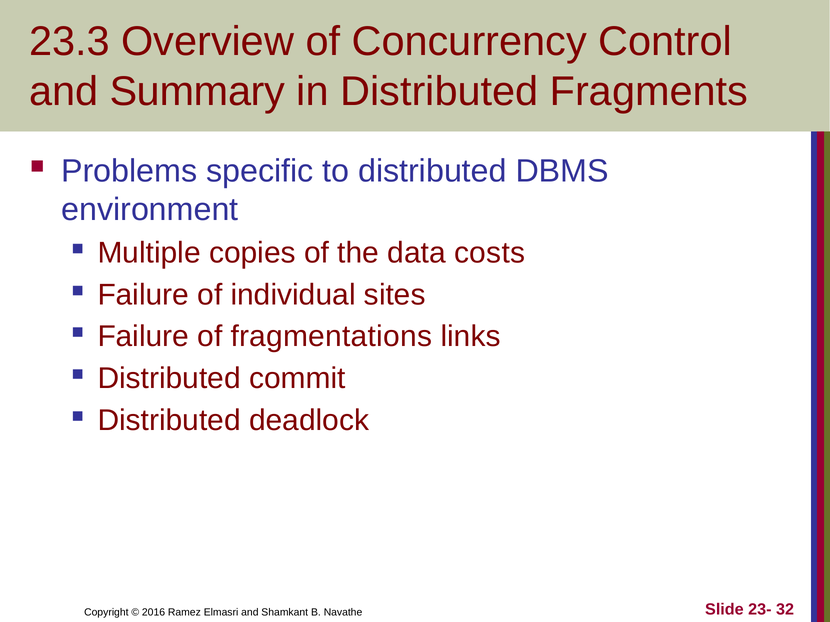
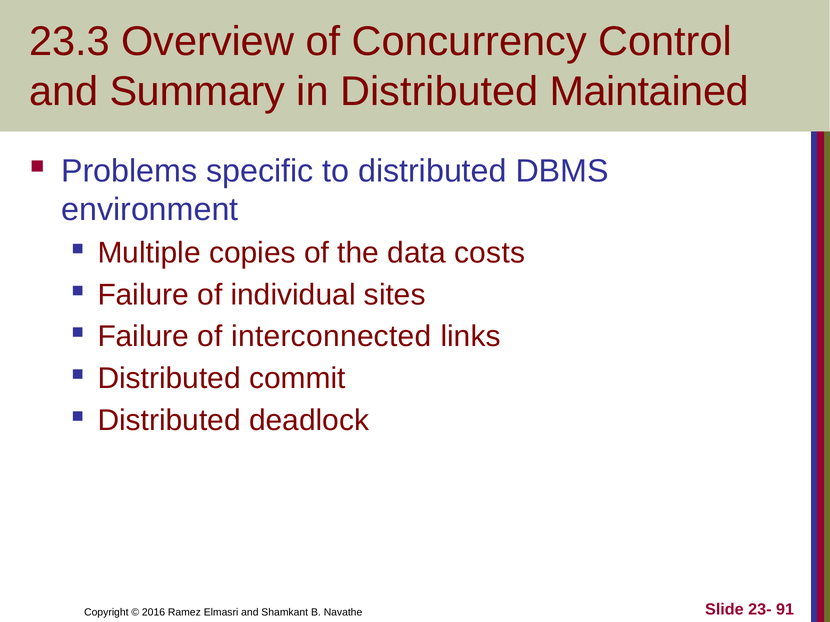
Fragments: Fragments -> Maintained (649, 91)
fragmentations: fragmentations -> interconnected (331, 337)
32: 32 -> 91 (785, 610)
